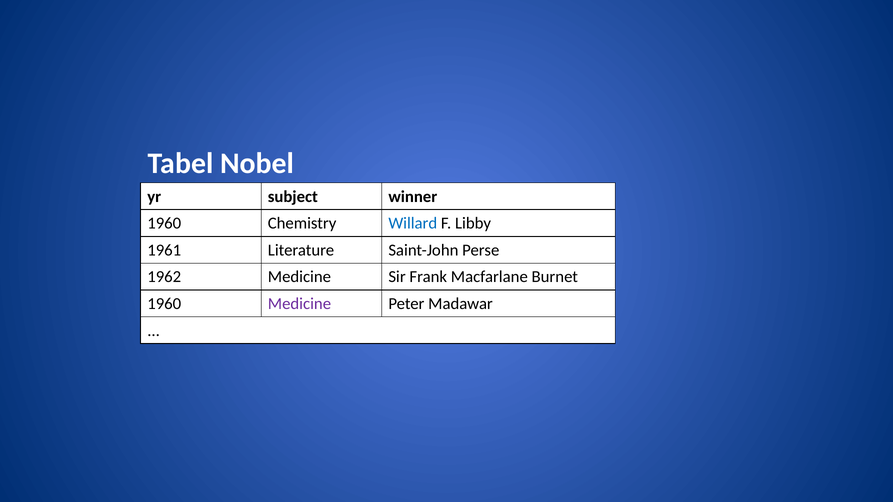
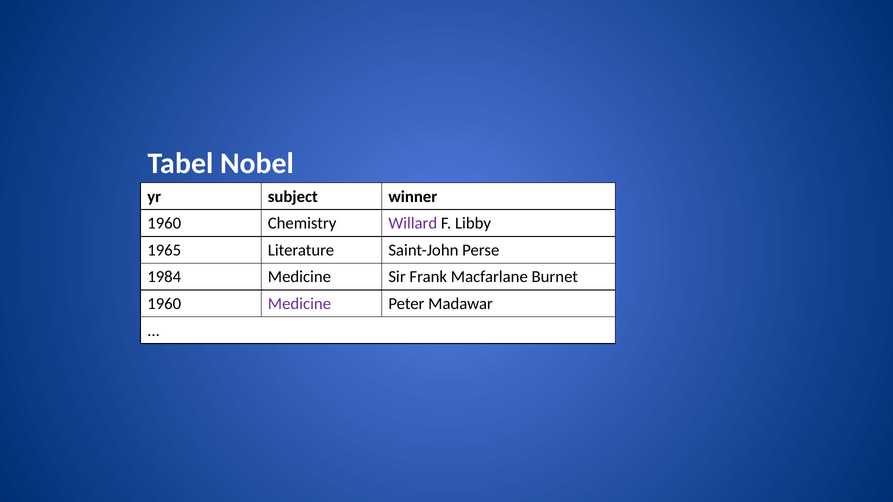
Willard colour: blue -> purple (413, 224)
1961: 1961 -> 1965 (164, 250)
1962: 1962 -> 1984 (164, 277)
